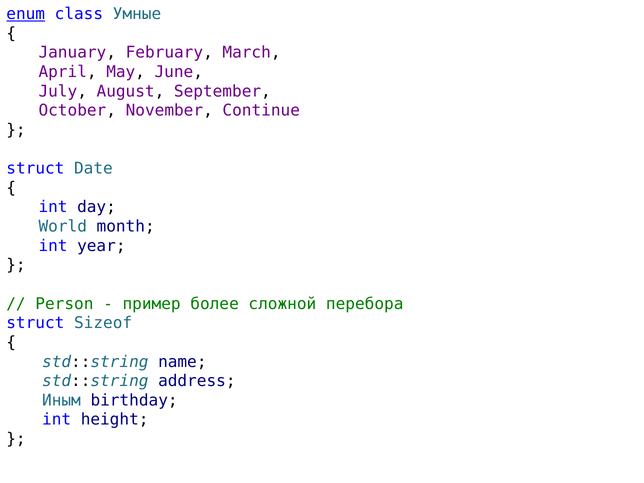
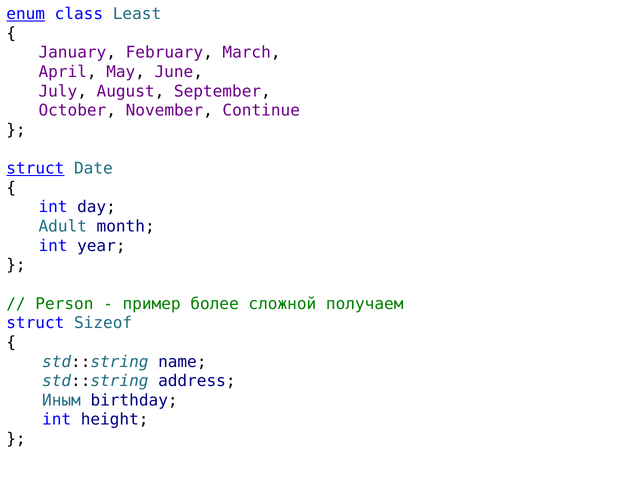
Умные: Умные -> Least (137, 14)
struct underline: none -> present (35, 168)
World: World -> Adult (63, 226)
перебора: перебора -> получаем (365, 304)
